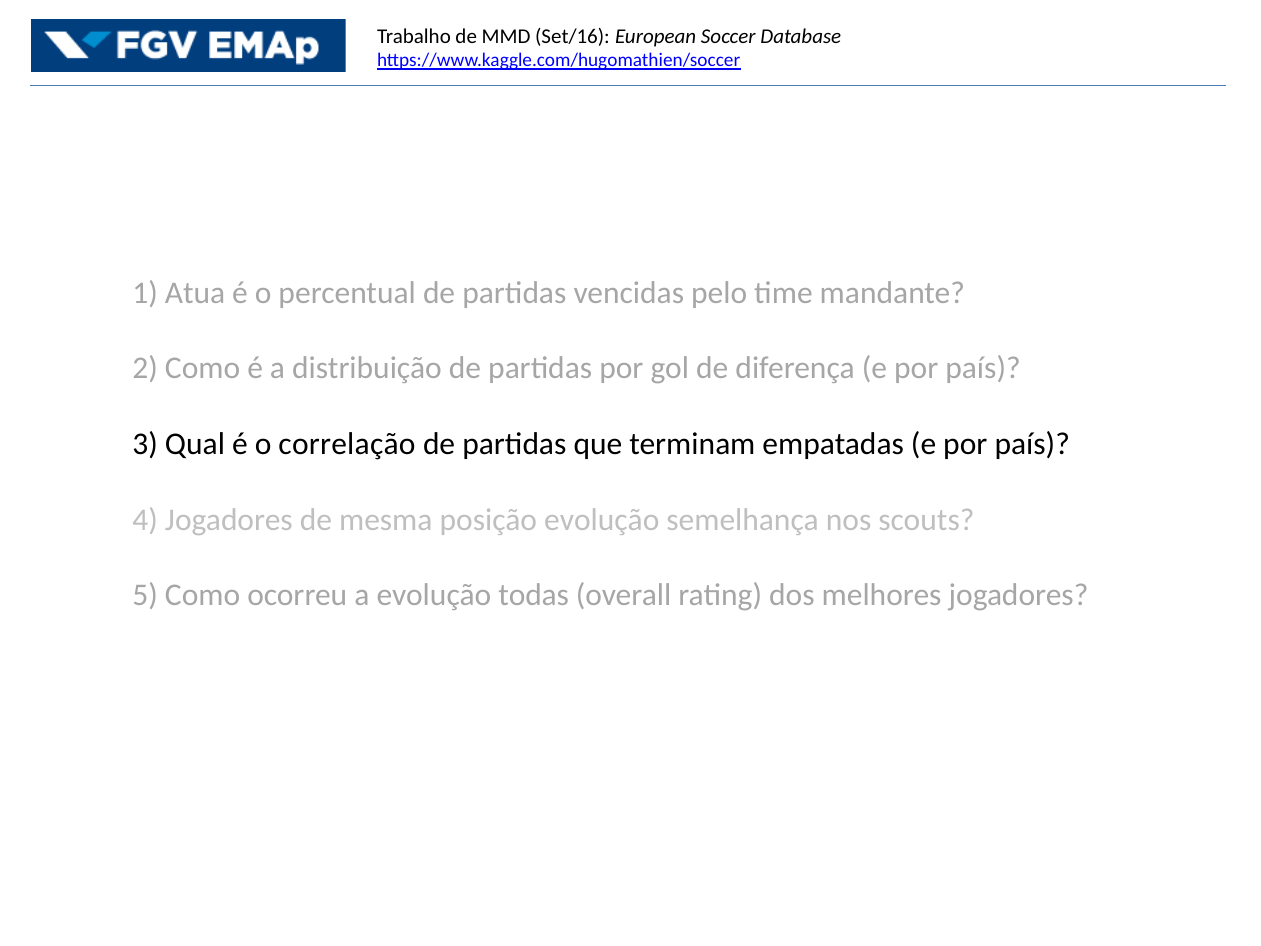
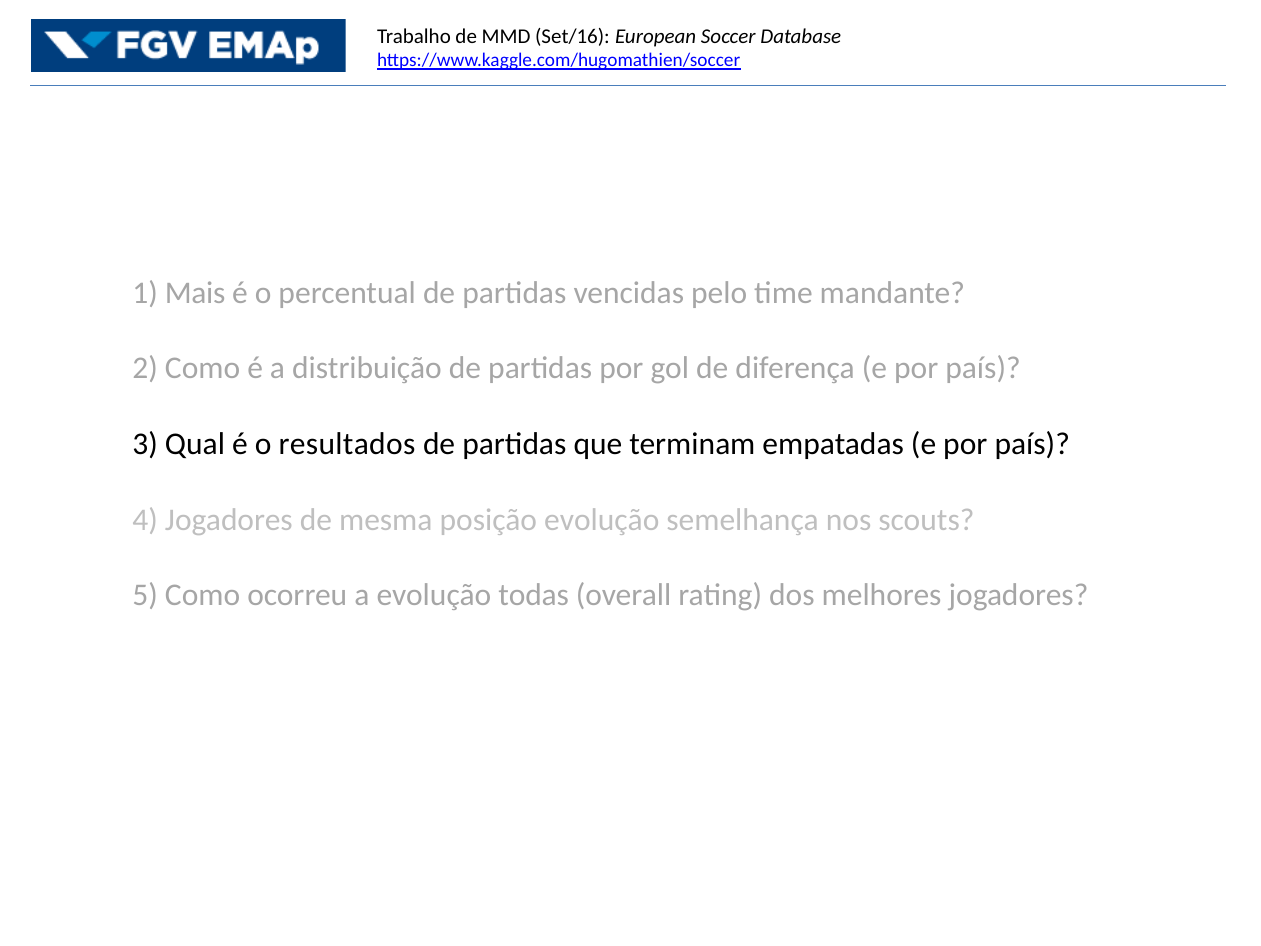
Atua: Atua -> Mais (195, 293)
correlação: correlação -> resultados (347, 444)
